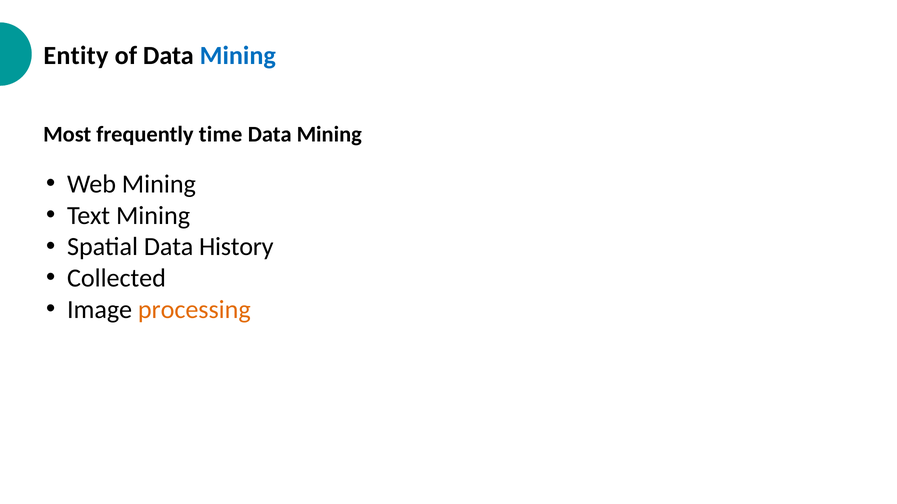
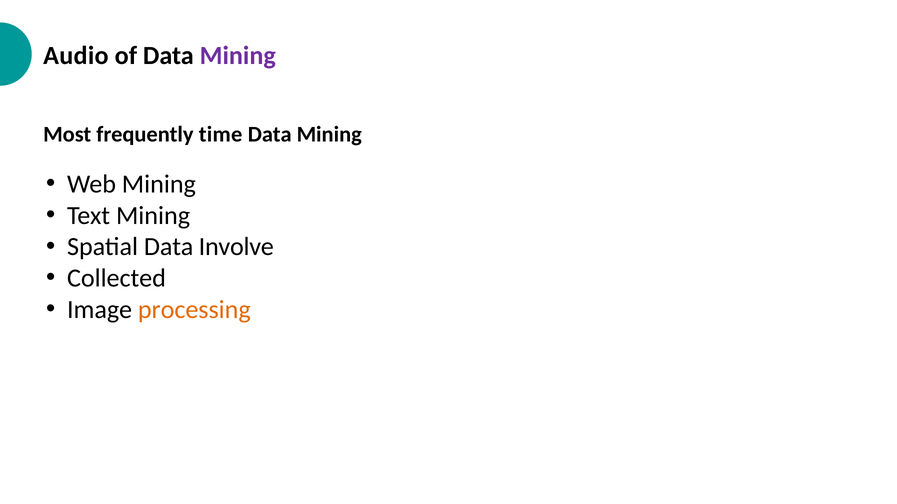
Entity: Entity -> Audio (76, 56)
Mining colour: blue -> purple (238, 56)
History: History -> Involve (236, 247)
